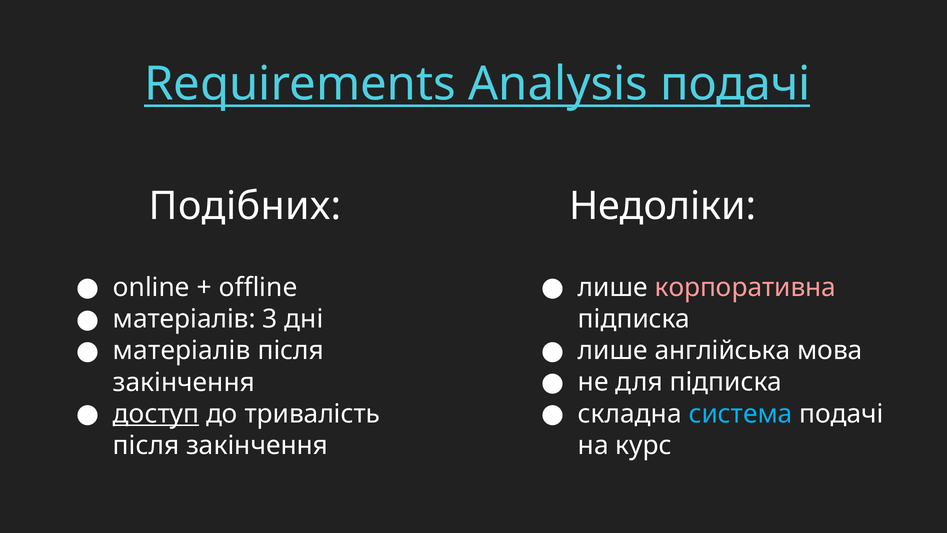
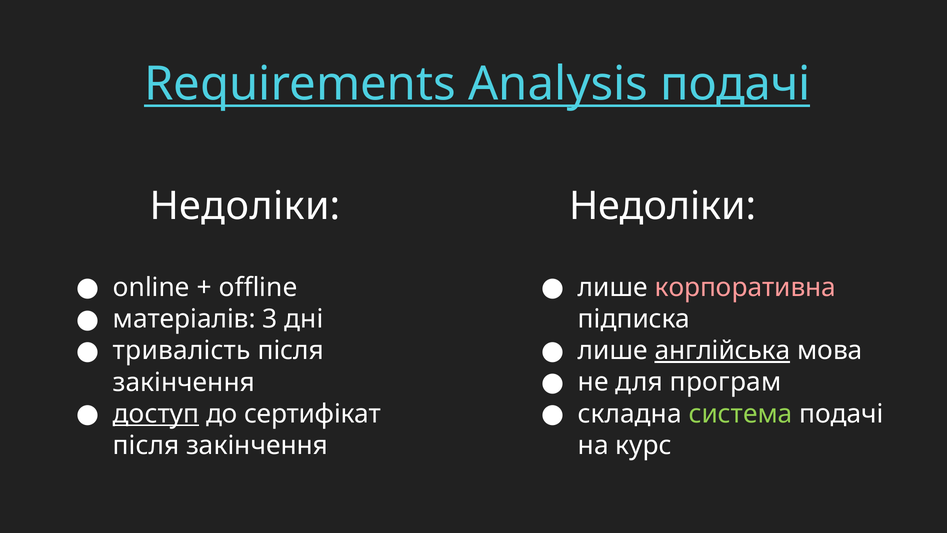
Подібних: Подібних -> Недоліки (245, 206)
матеріалів: матеріалів -> тривалість (182, 351)
англійська underline: none -> present (722, 351)
для підписка: підписка -> програм (726, 382)
тривалість: тривалість -> сертифікат (313, 414)
система colour: light blue -> light green (740, 414)
